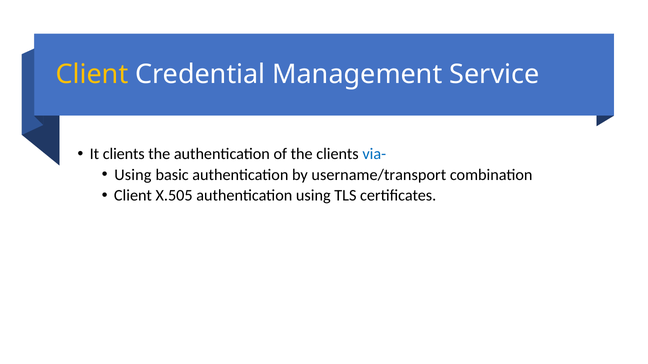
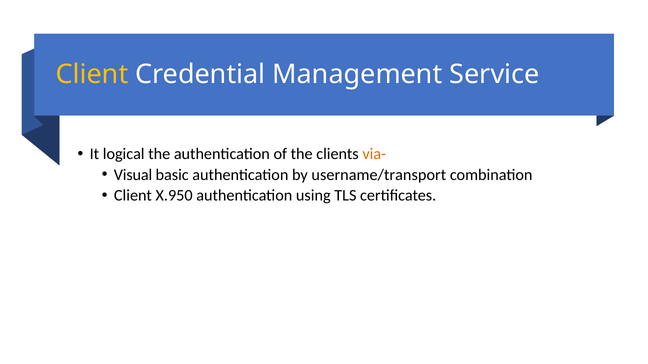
It clients: clients -> logical (124, 154)
via- colour: blue -> orange (374, 154)
Using: Using -> Visual (133, 175)
X.505: X.505 -> X.950 (174, 196)
